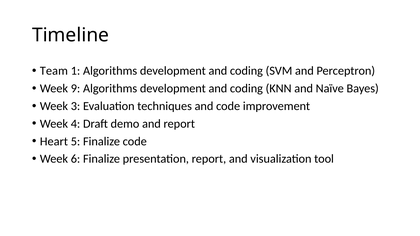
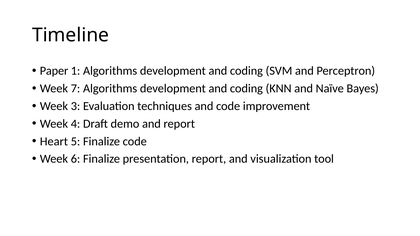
Team: Team -> Paper (54, 71)
9: 9 -> 7 (76, 89)
